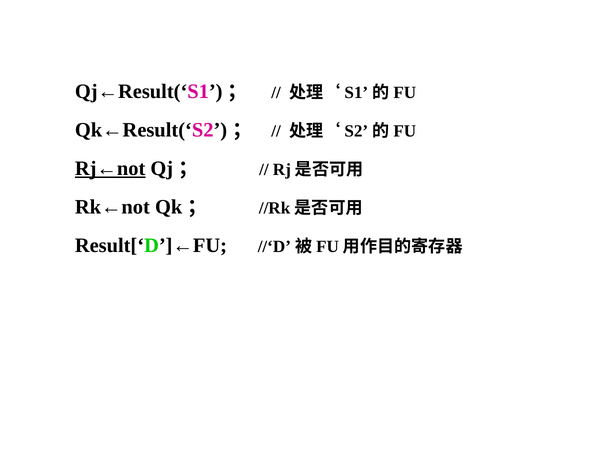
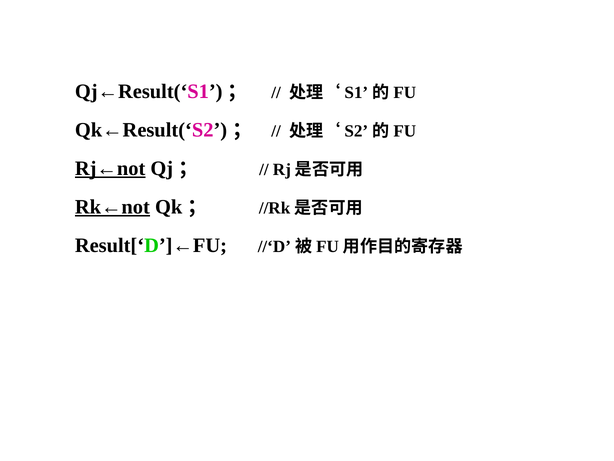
Rk←not underline: none -> present (112, 207)
